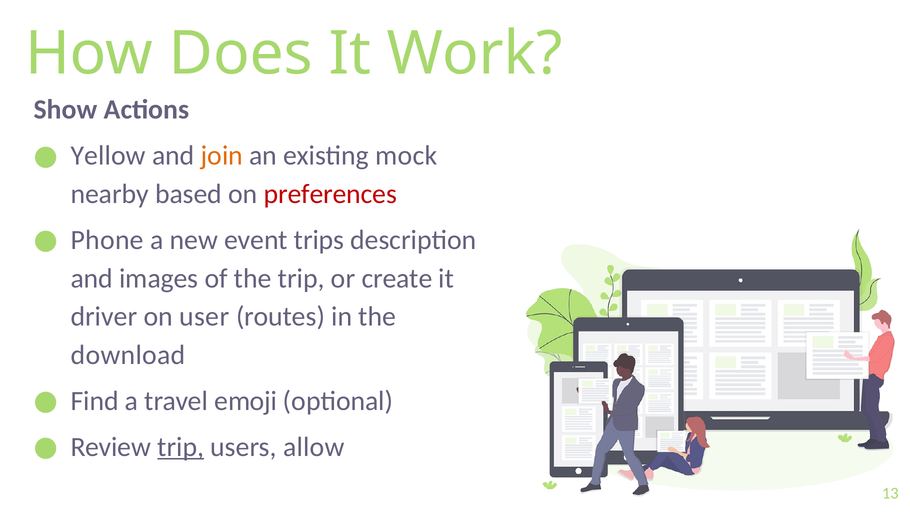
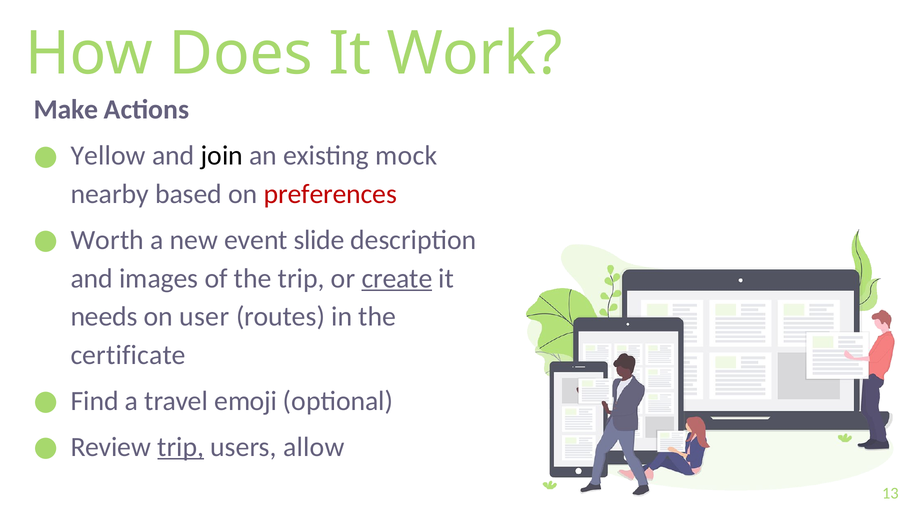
Show: Show -> Make (66, 110)
join colour: orange -> black (222, 156)
Phone: Phone -> Worth (107, 240)
trips: trips -> slide (319, 240)
create underline: none -> present (397, 278)
driver: driver -> needs (104, 317)
download: download -> certificate (128, 355)
